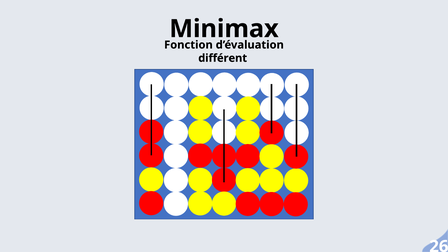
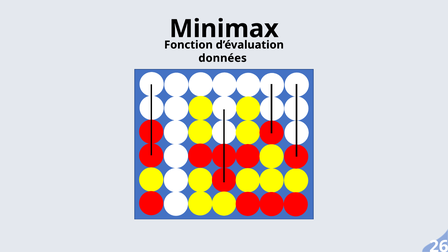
différent: différent -> données (223, 58)
